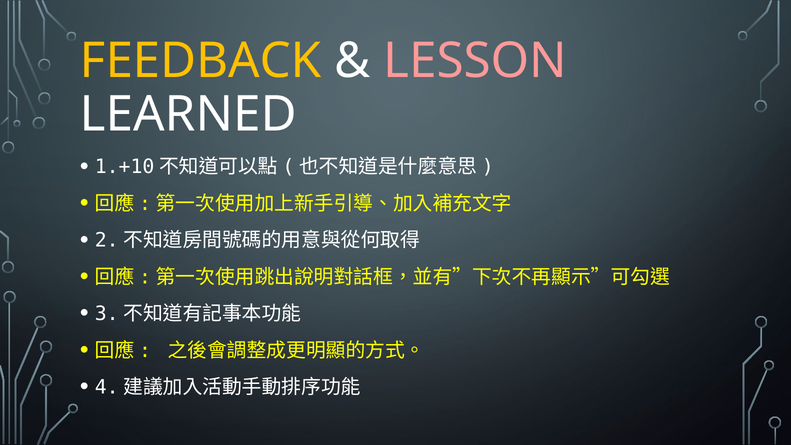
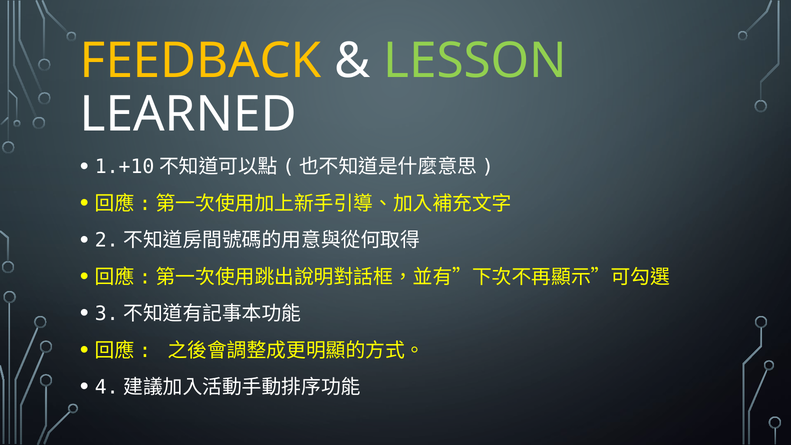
LESSON colour: pink -> light green (475, 61)
